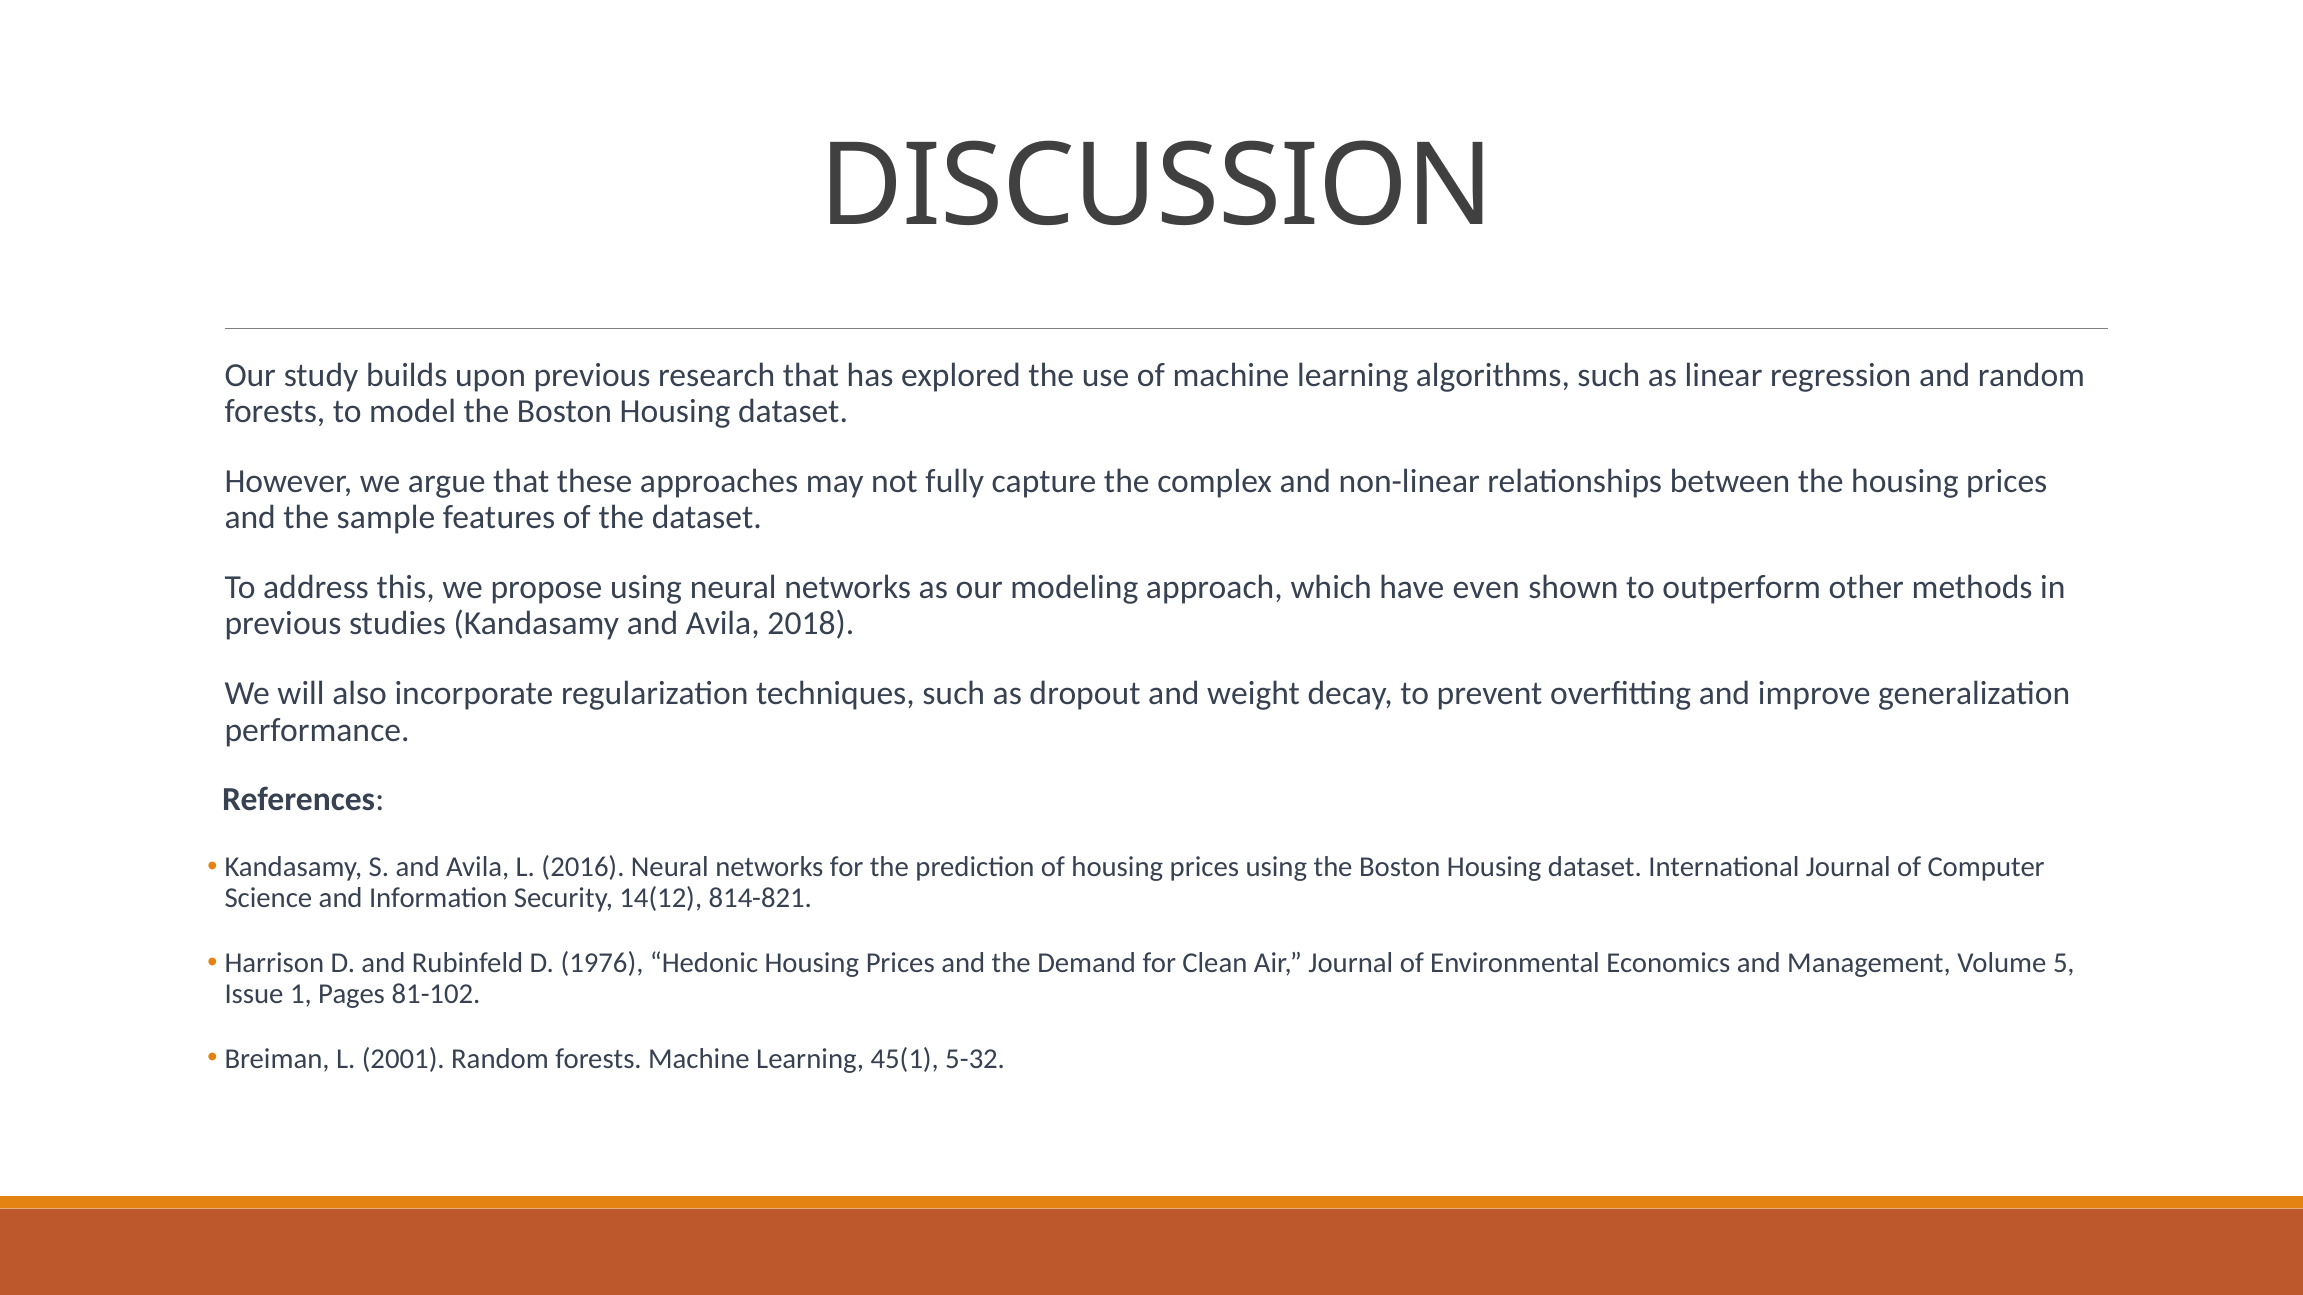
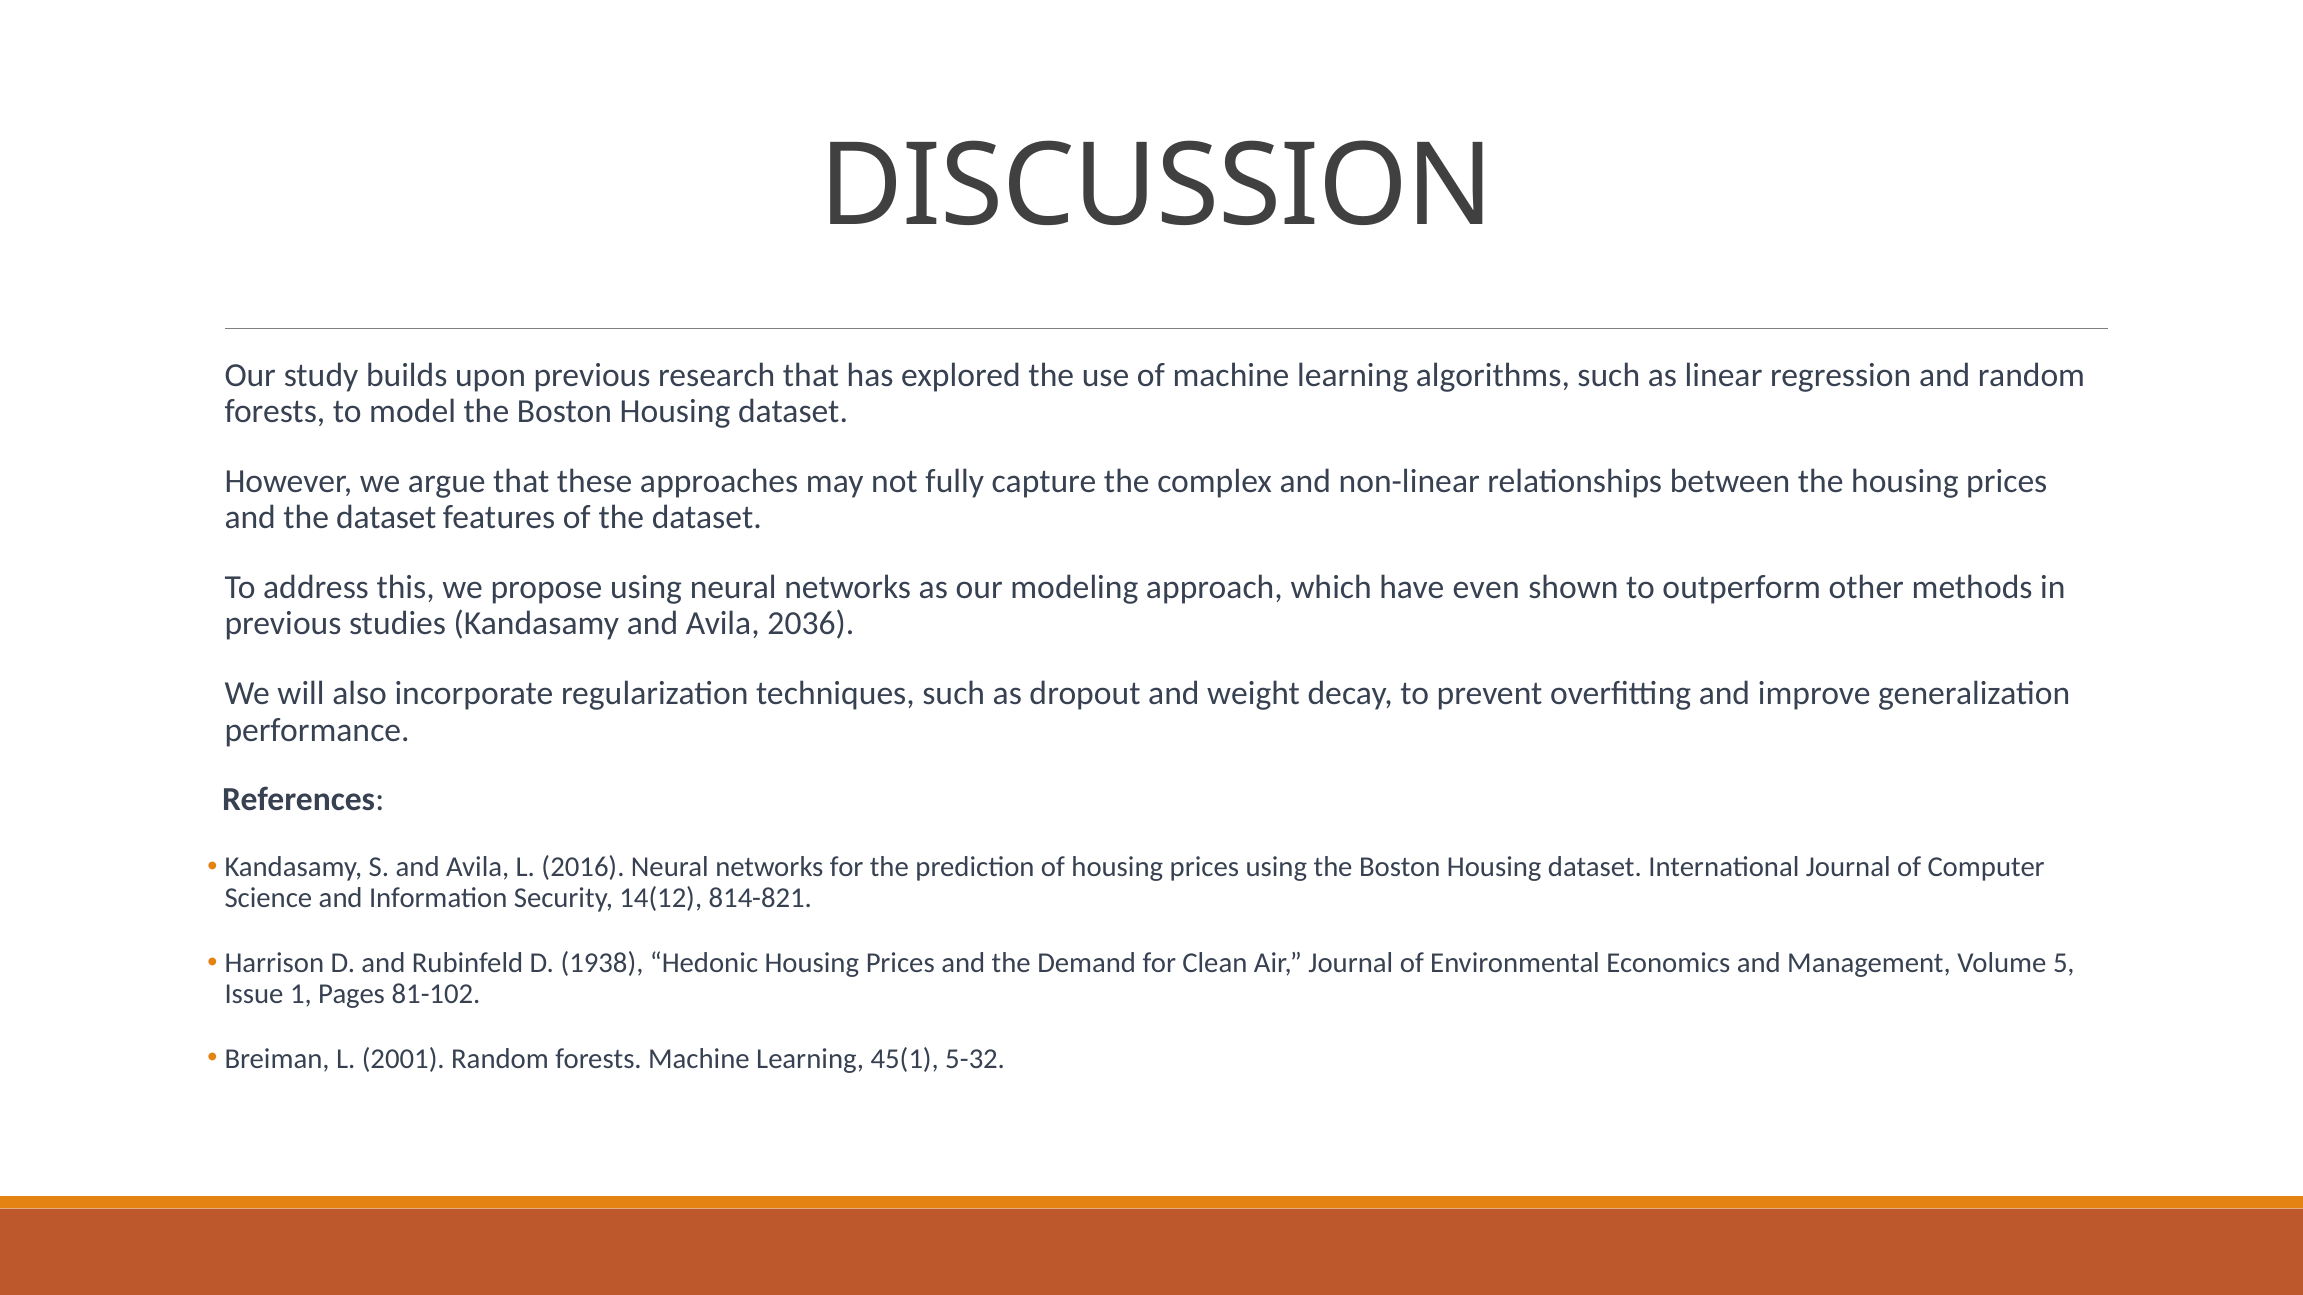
and the sample: sample -> dataset (386, 518)
2018: 2018 -> 2036 (811, 624)
1976: 1976 -> 1938 (602, 963)
